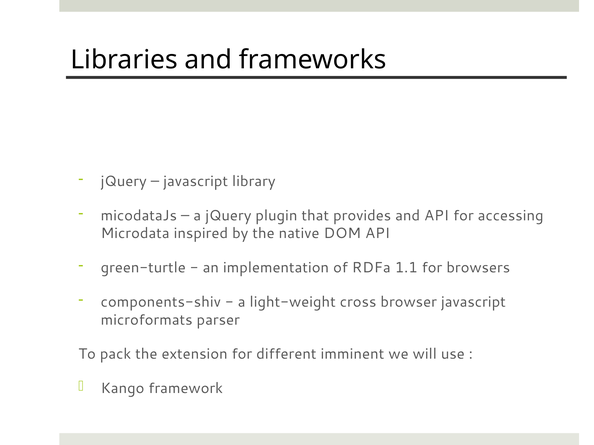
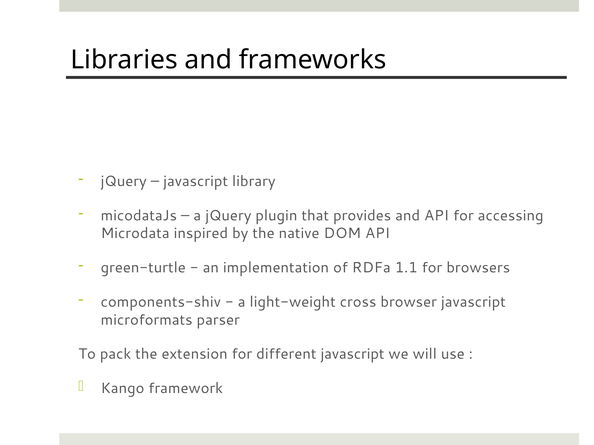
different imminent: imminent -> javascript (352, 354)
